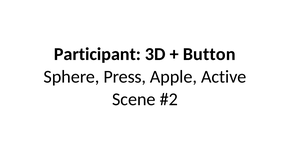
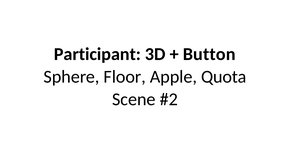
Press: Press -> Floor (125, 77)
Active: Active -> Quota (224, 77)
